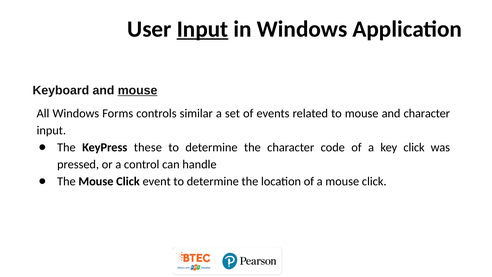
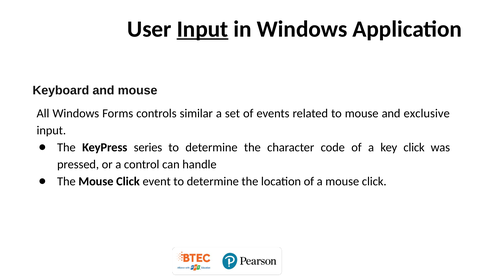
mouse underline: present -> none (138, 90)
and character: character -> exclusive (427, 113)
these: these -> series (148, 147)
